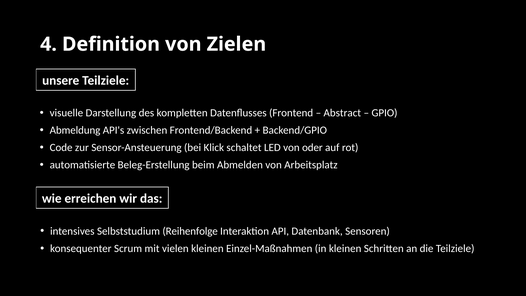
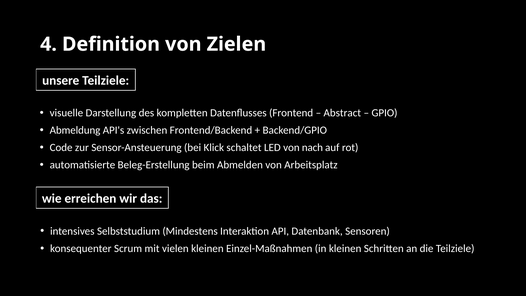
oder: oder -> nach (312, 147)
Reihenfolge: Reihenfolge -> Mindestens (190, 231)
